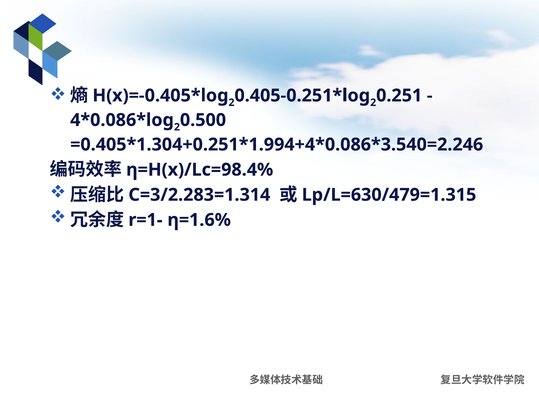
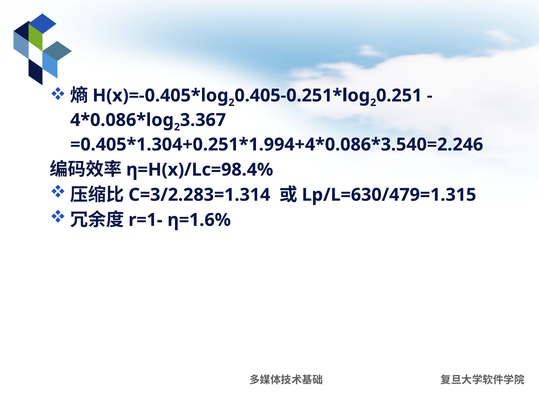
0.500: 0.500 -> 3.367 (203, 120)
